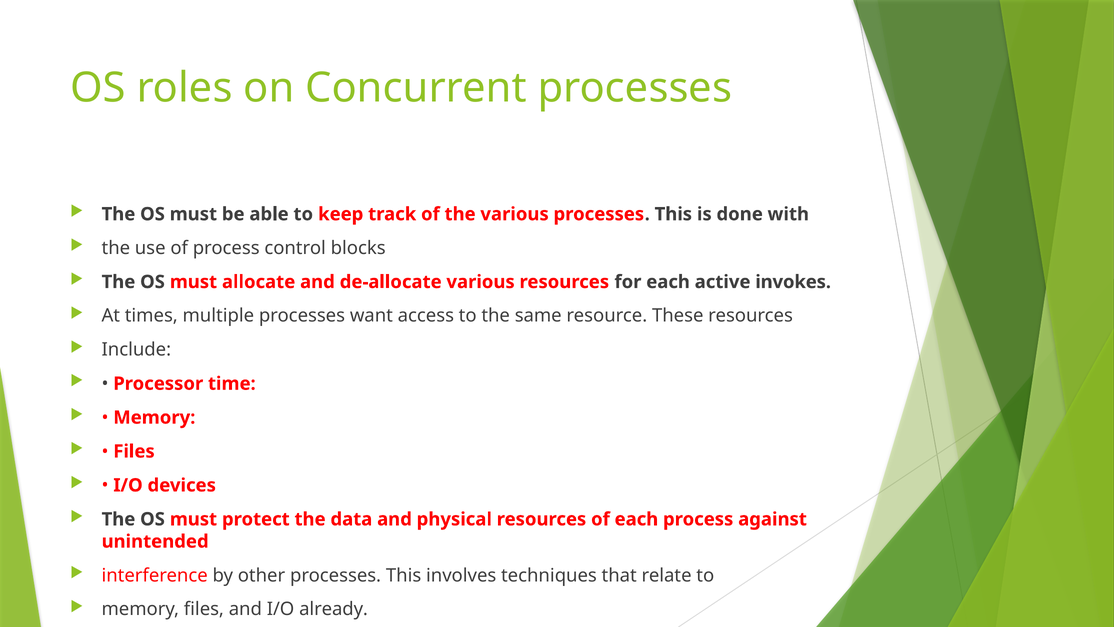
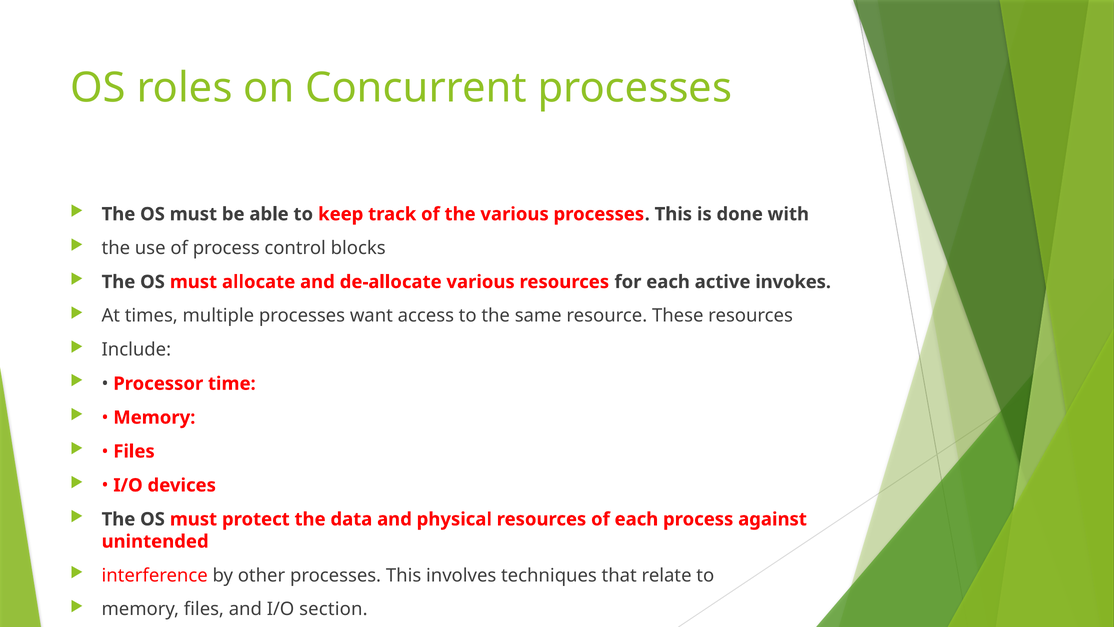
already: already -> section (333, 609)
